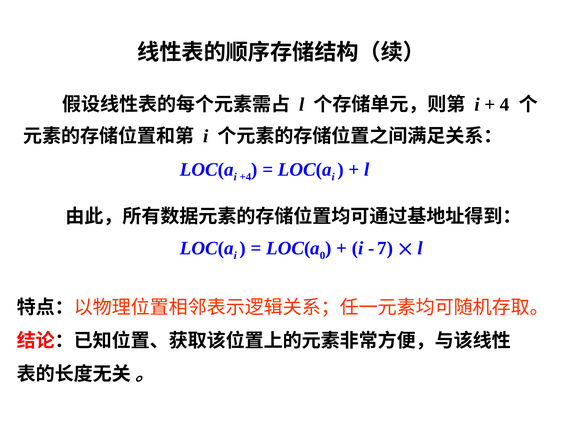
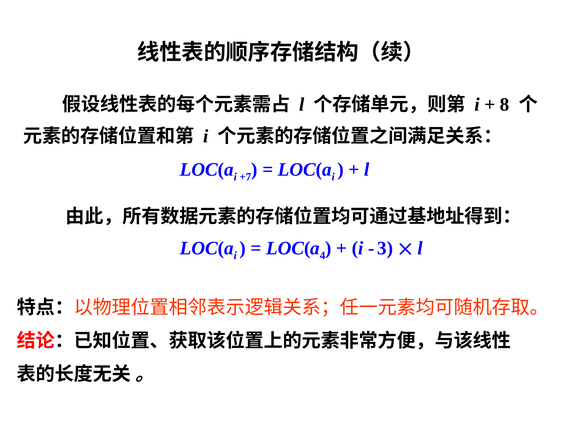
4: 4 -> 8 (505, 105)
+4: +4 -> +7 (245, 177)
0: 0 -> 4 (323, 256)
7: 7 -> 3 (385, 248)
